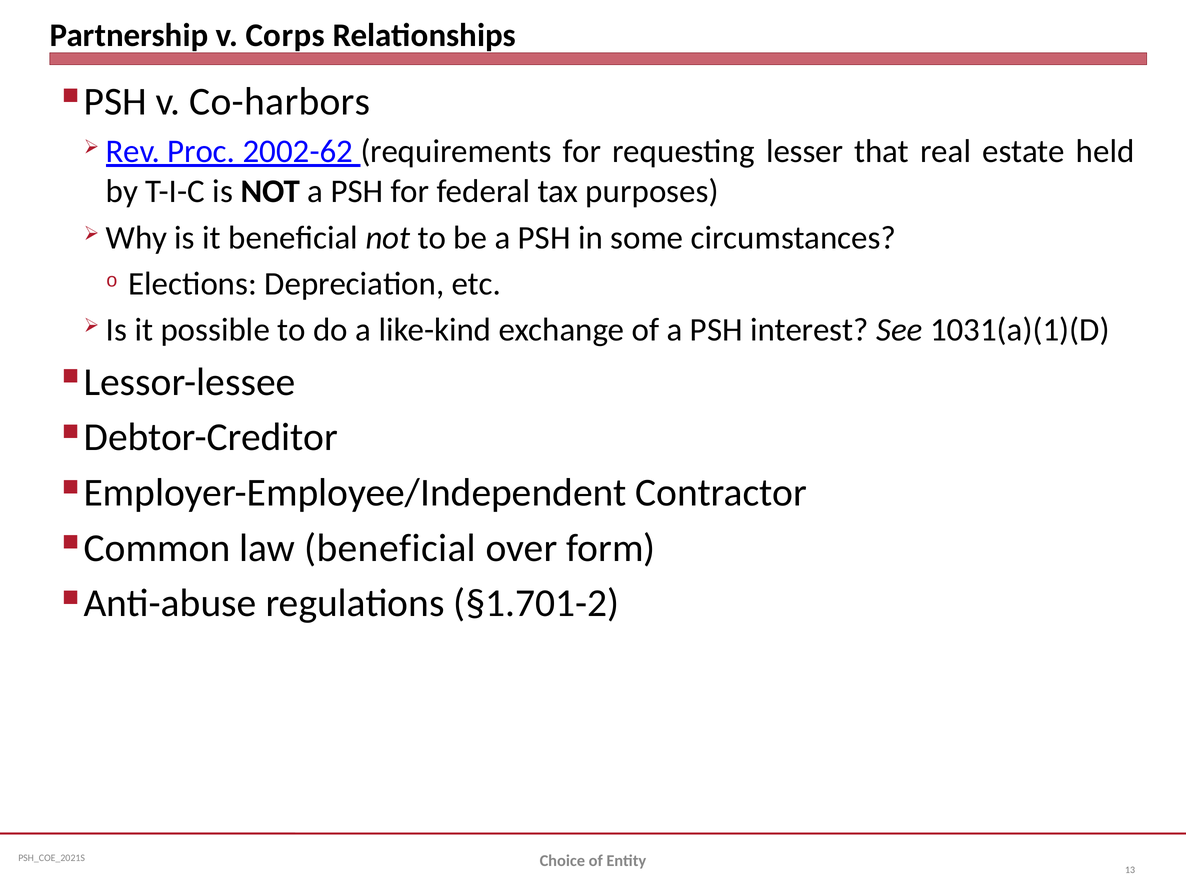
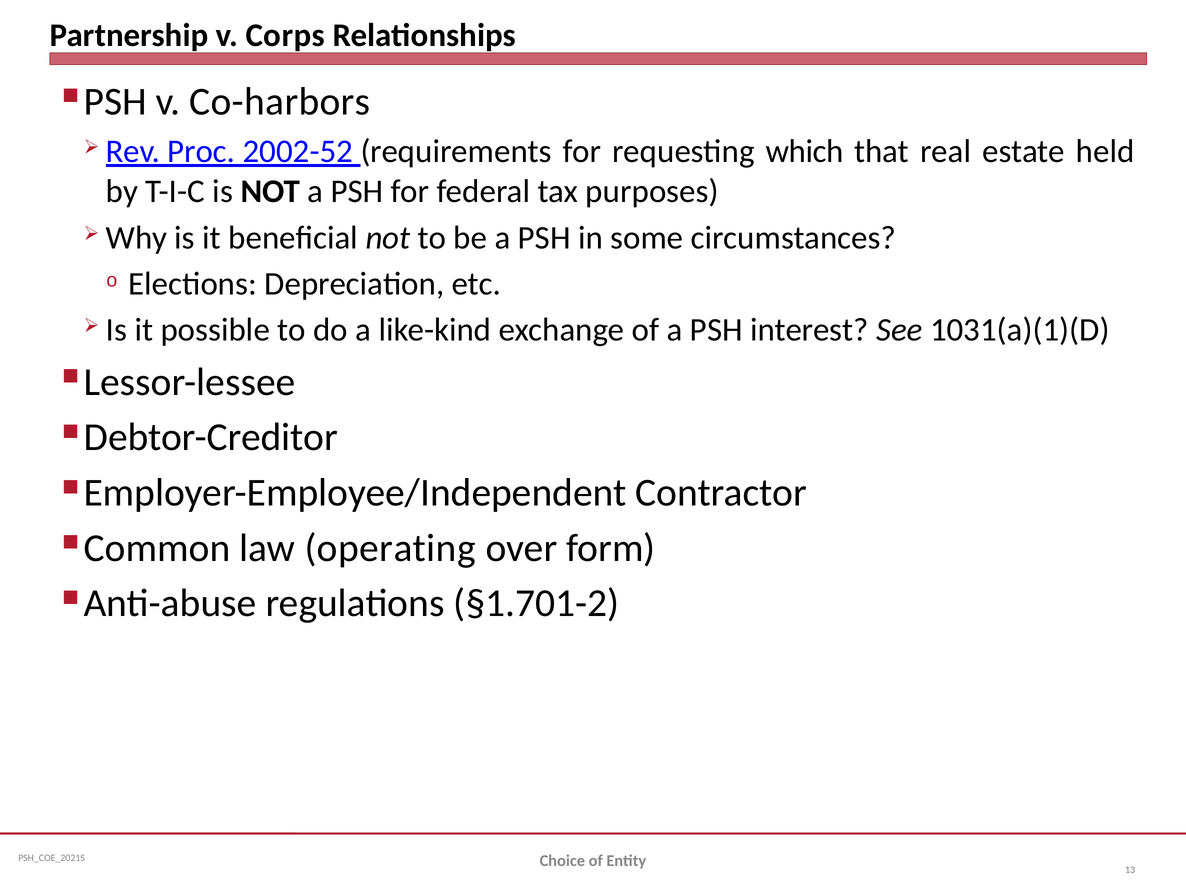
2002-62: 2002-62 -> 2002-52 (298, 151)
lesser: lesser -> which (805, 151)
law beneficial: beneficial -> operating (390, 548)
